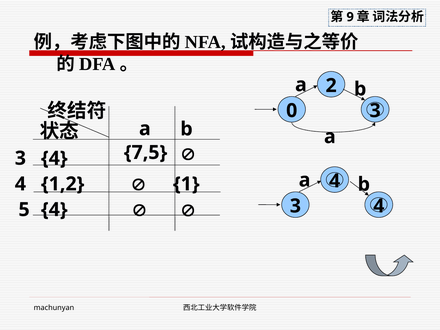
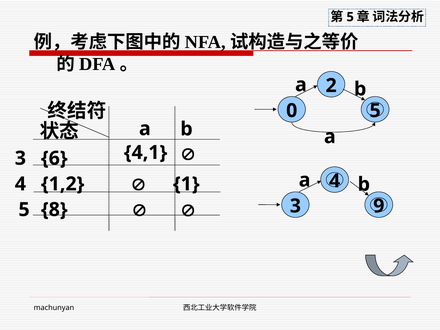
9: 9 -> 5 (350, 17)
0 3: 3 -> 5 (375, 111)
7,5: 7,5 -> 4,1 (146, 153)
4: 4 -> 6 (54, 158)
4: 4 -> 9 (379, 206)
4: 4 -> 8 (54, 210)
